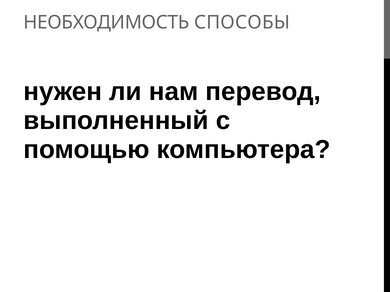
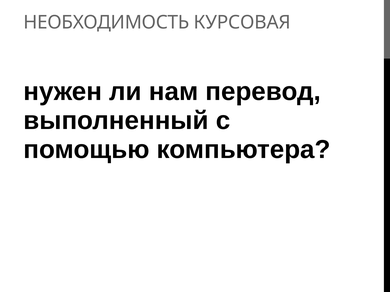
СПОСОБЫ: СПОСОБЫ -> КУРСОВАЯ (242, 22)
